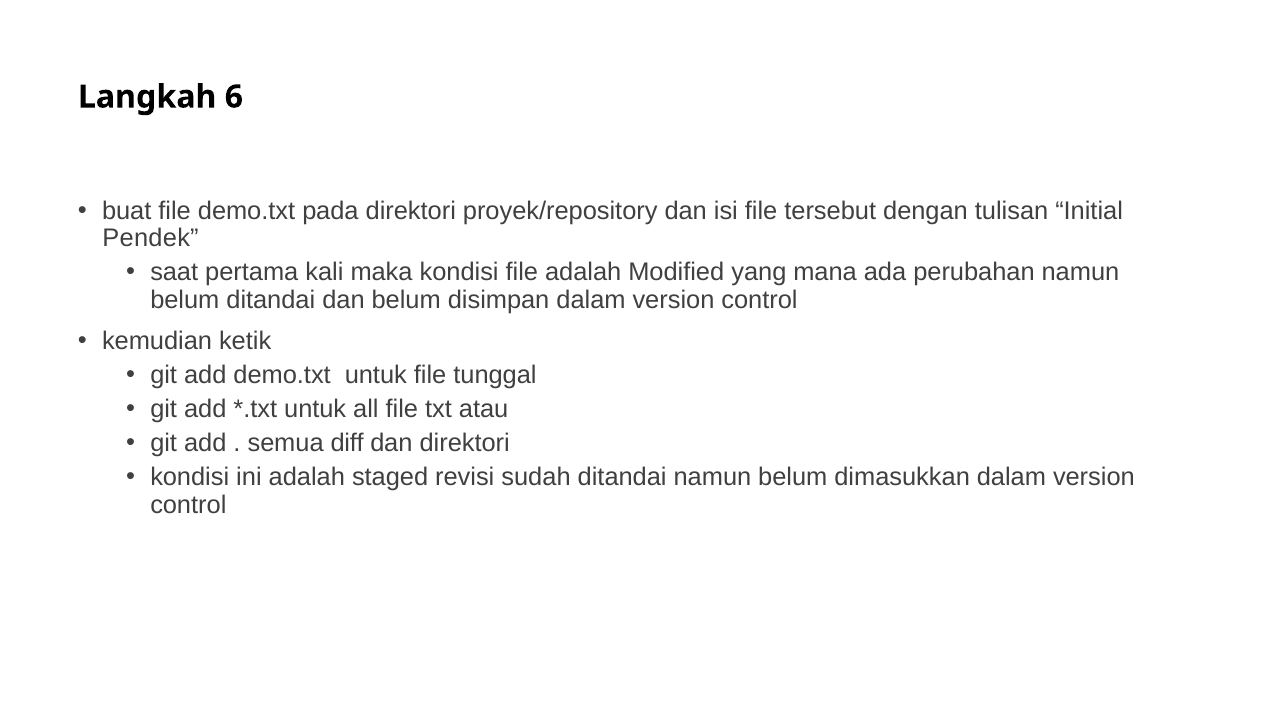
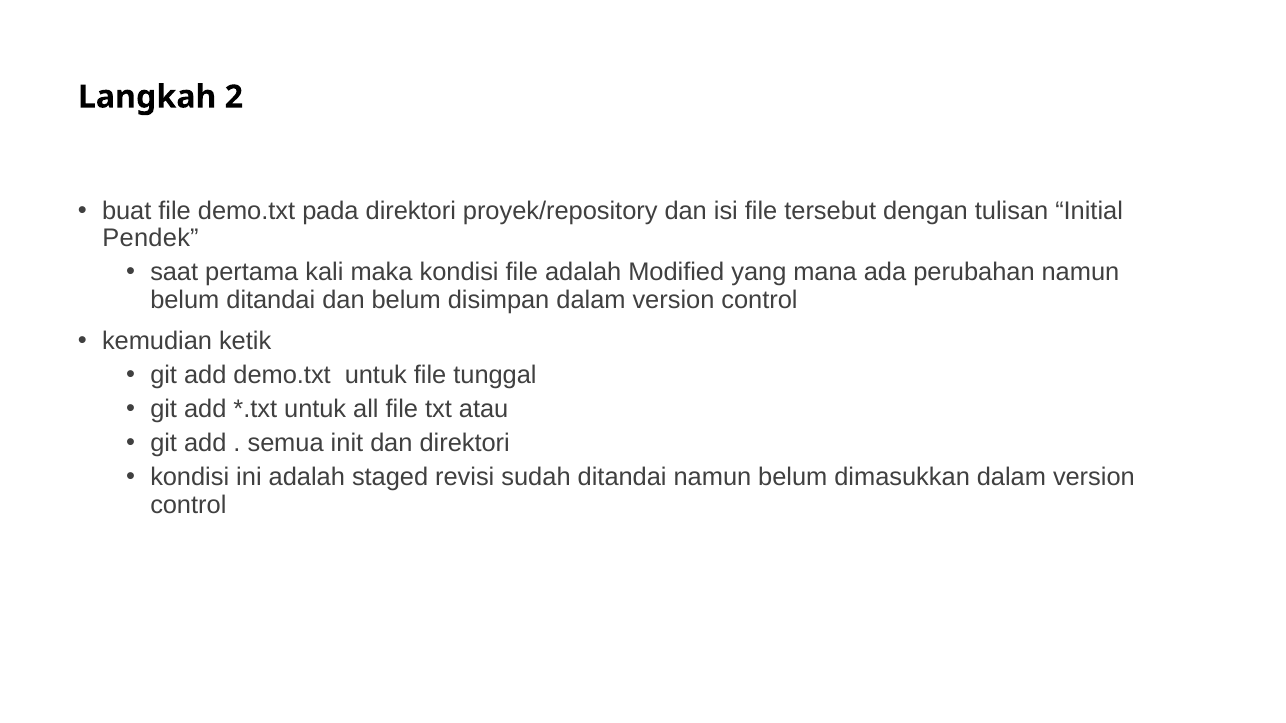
6: 6 -> 2 (234, 97)
diff: diff -> init (347, 444)
